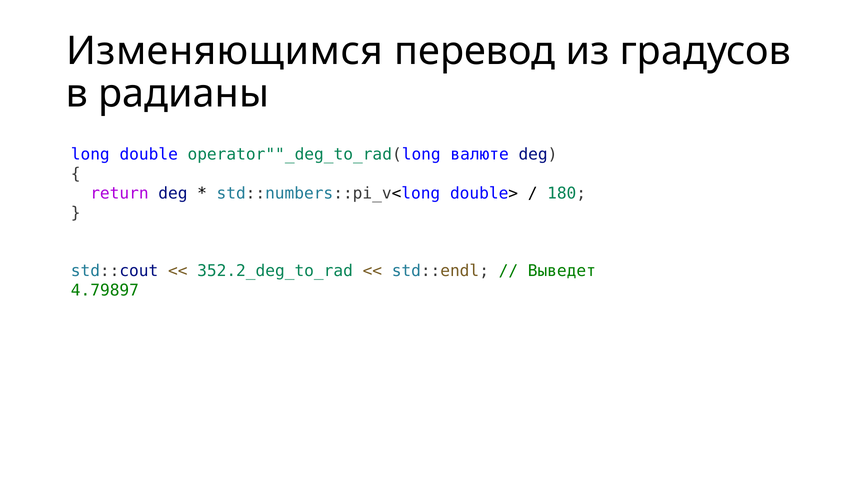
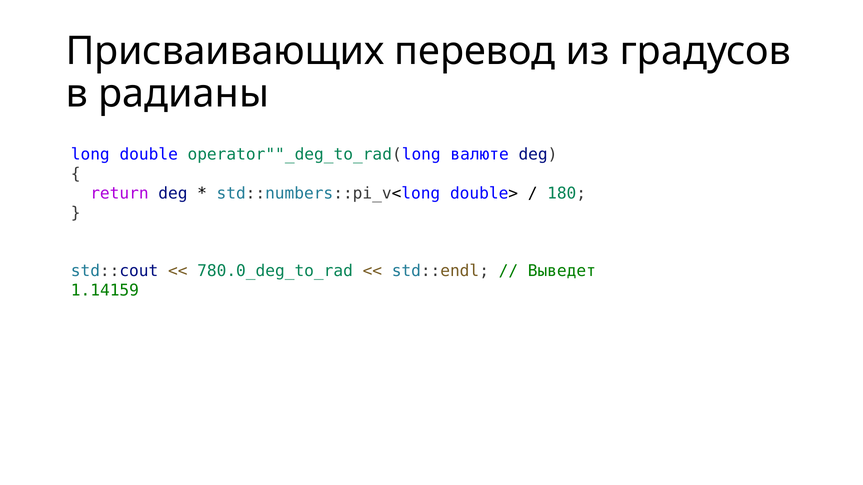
Изменяющимся: Изменяющимся -> Присваивающих (225, 51)
352.2_deg_to_rad: 352.2_deg_to_rad -> 780.0_deg_to_rad (275, 271)
4.79897: 4.79897 -> 1.14159 (105, 291)
